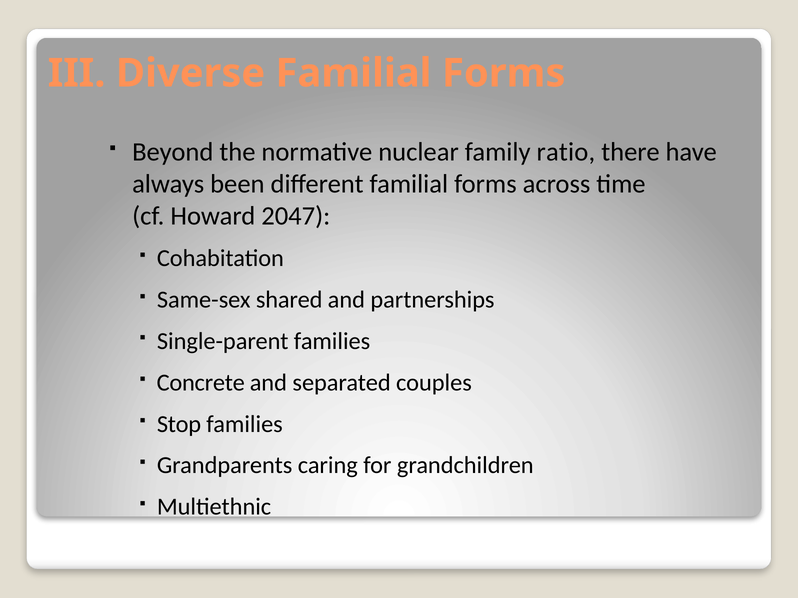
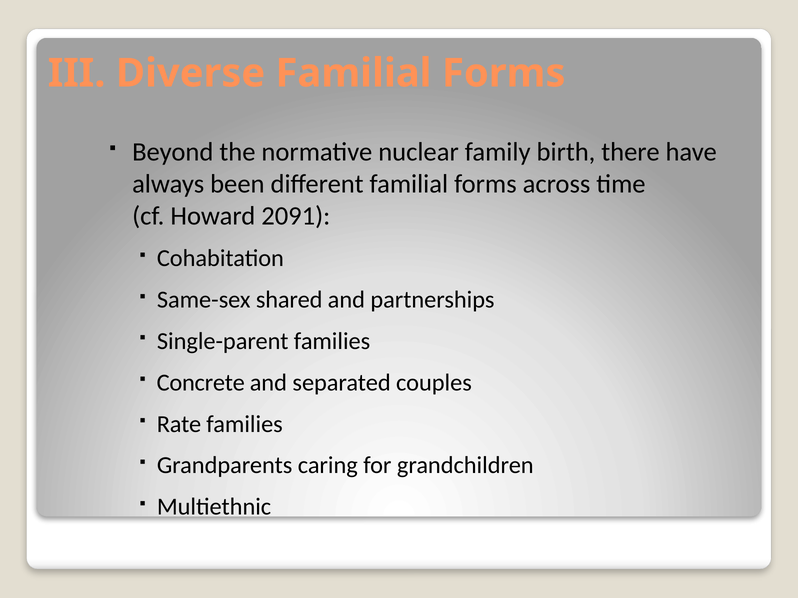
ratio: ratio -> birth (566, 152)
2047: 2047 -> 2091 (296, 216)
Stop: Stop -> Rate (179, 424)
